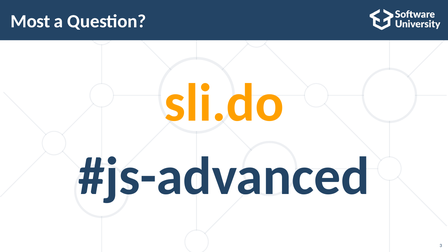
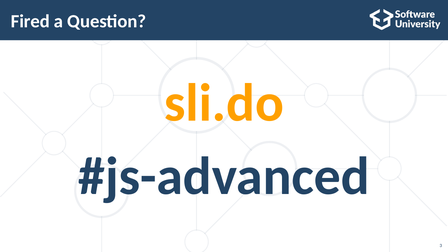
Most: Most -> Fired (30, 21)
